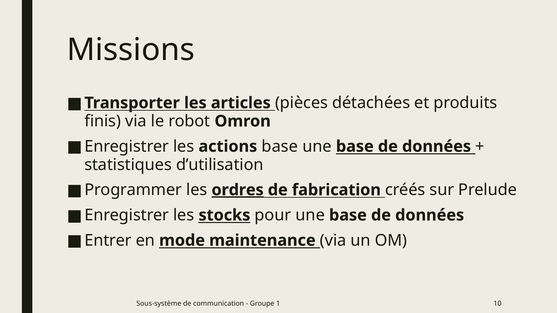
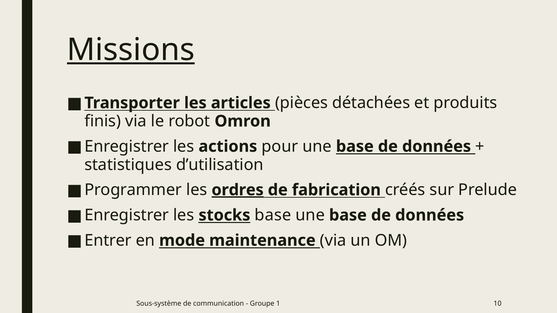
Missions underline: none -> present (131, 50)
actions base: base -> pour (280, 147)
stocks pour: pour -> base (273, 215)
